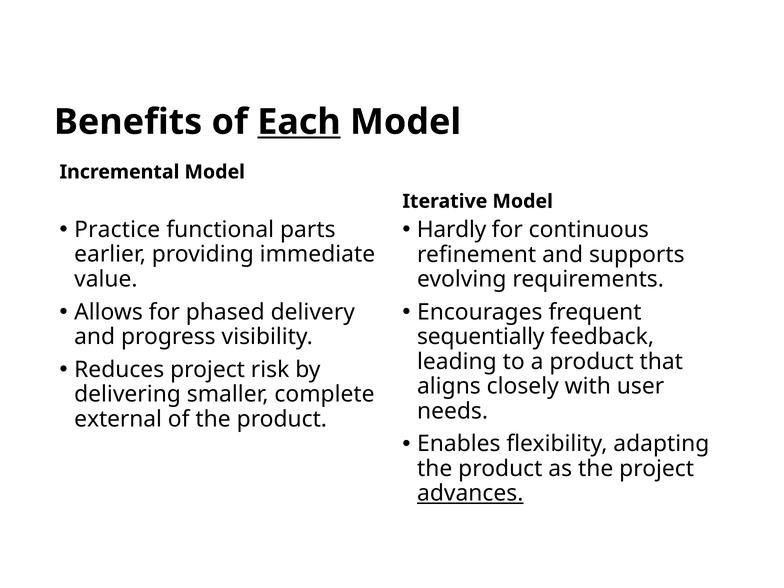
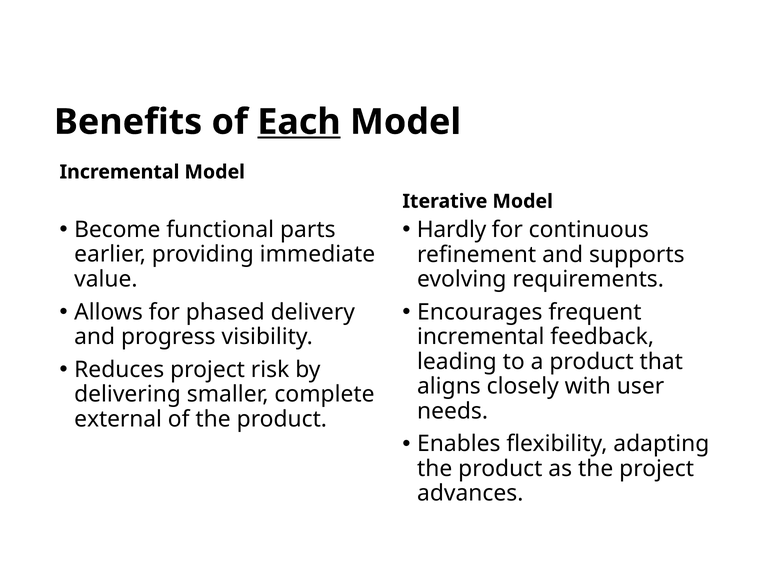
Practice: Practice -> Become (117, 230)
sequentially: sequentially -> incremental (481, 337)
advances underline: present -> none (470, 493)
